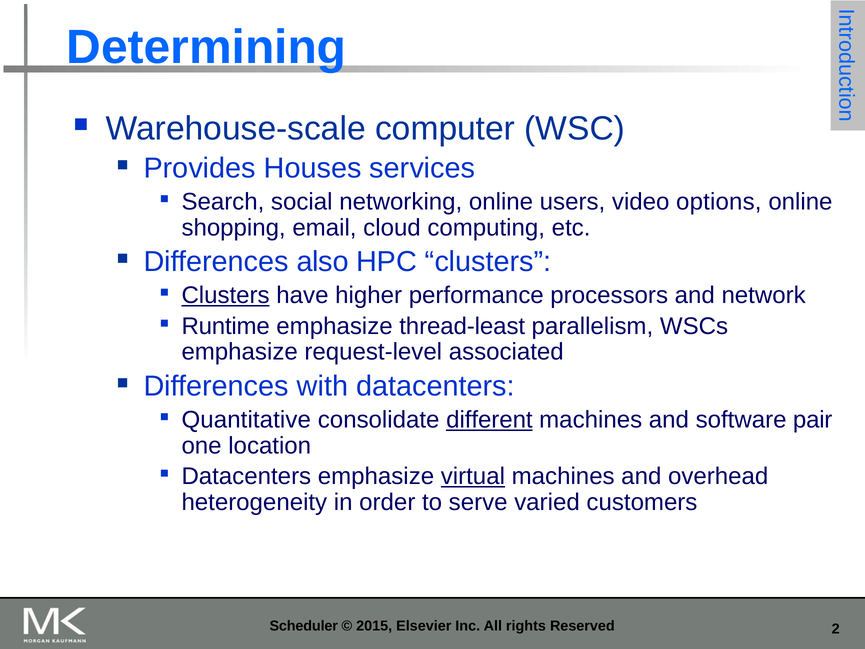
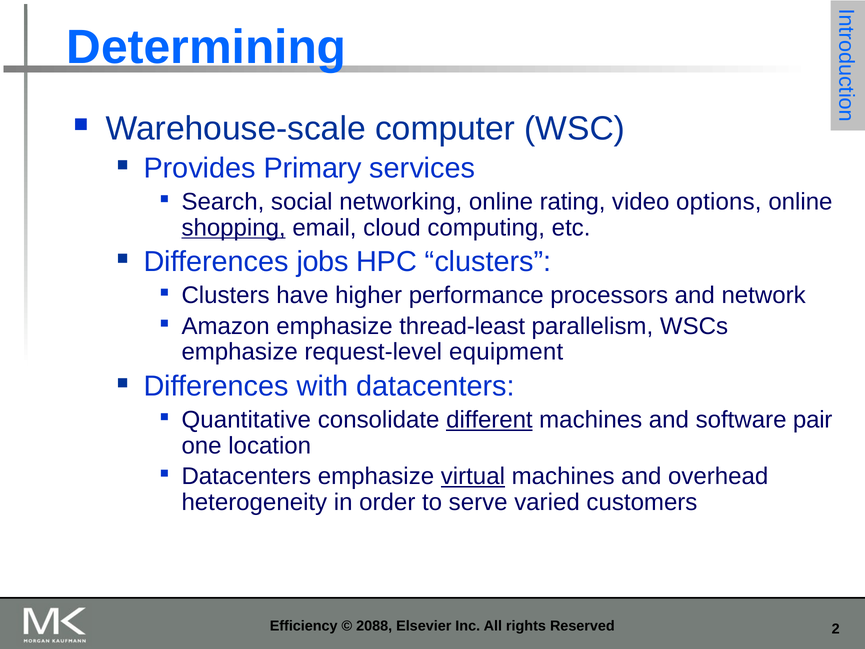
Houses: Houses -> Primary (313, 168)
users: users -> rating (573, 202)
shopping underline: none -> present (234, 228)
also: also -> jobs (323, 262)
Clusters underline: present -> none (226, 295)
Runtime: Runtime -> Amazon (226, 326)
associated: associated -> equipment (506, 352)
Scheduler: Scheduler -> Efficiency (304, 626)
2015: 2015 -> 2088 (374, 626)
